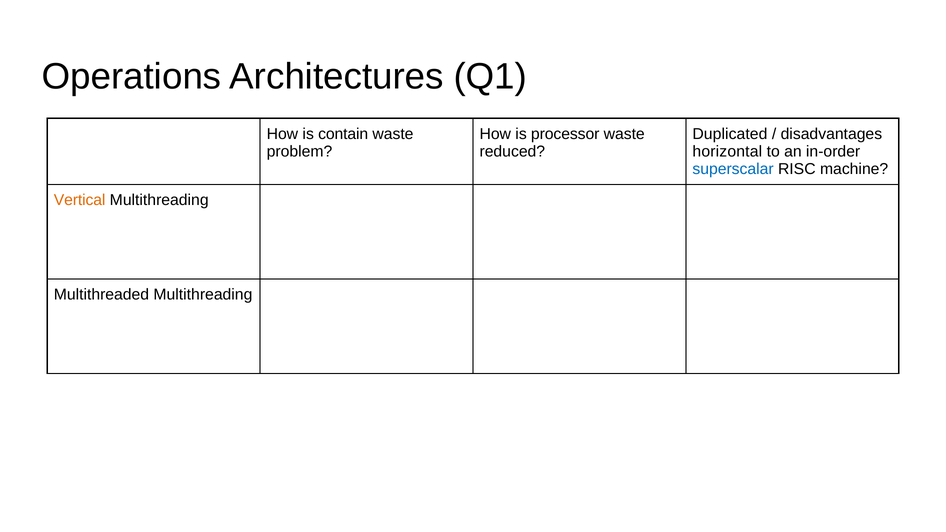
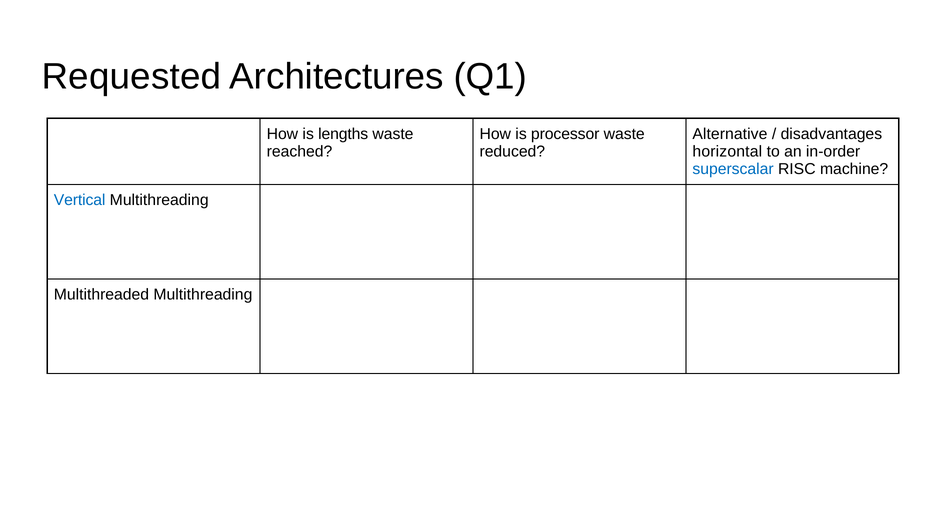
Operations: Operations -> Requested (131, 77)
contain: contain -> lengths (343, 134)
Duplicated: Duplicated -> Alternative (730, 134)
problem: problem -> reached (299, 152)
Vertical colour: orange -> blue (80, 200)
